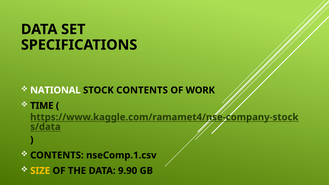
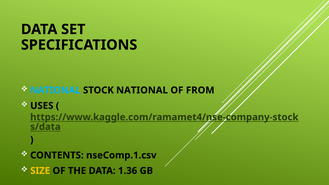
NATIONAL colour: white -> light blue (55, 90)
STOCK CONTENTS: CONTENTS -> NATIONAL (142, 90)
WORK: WORK -> FROM (200, 90)
TIME: TIME -> USES (42, 106)
9.90: 9.90 -> 1.36 (128, 171)
